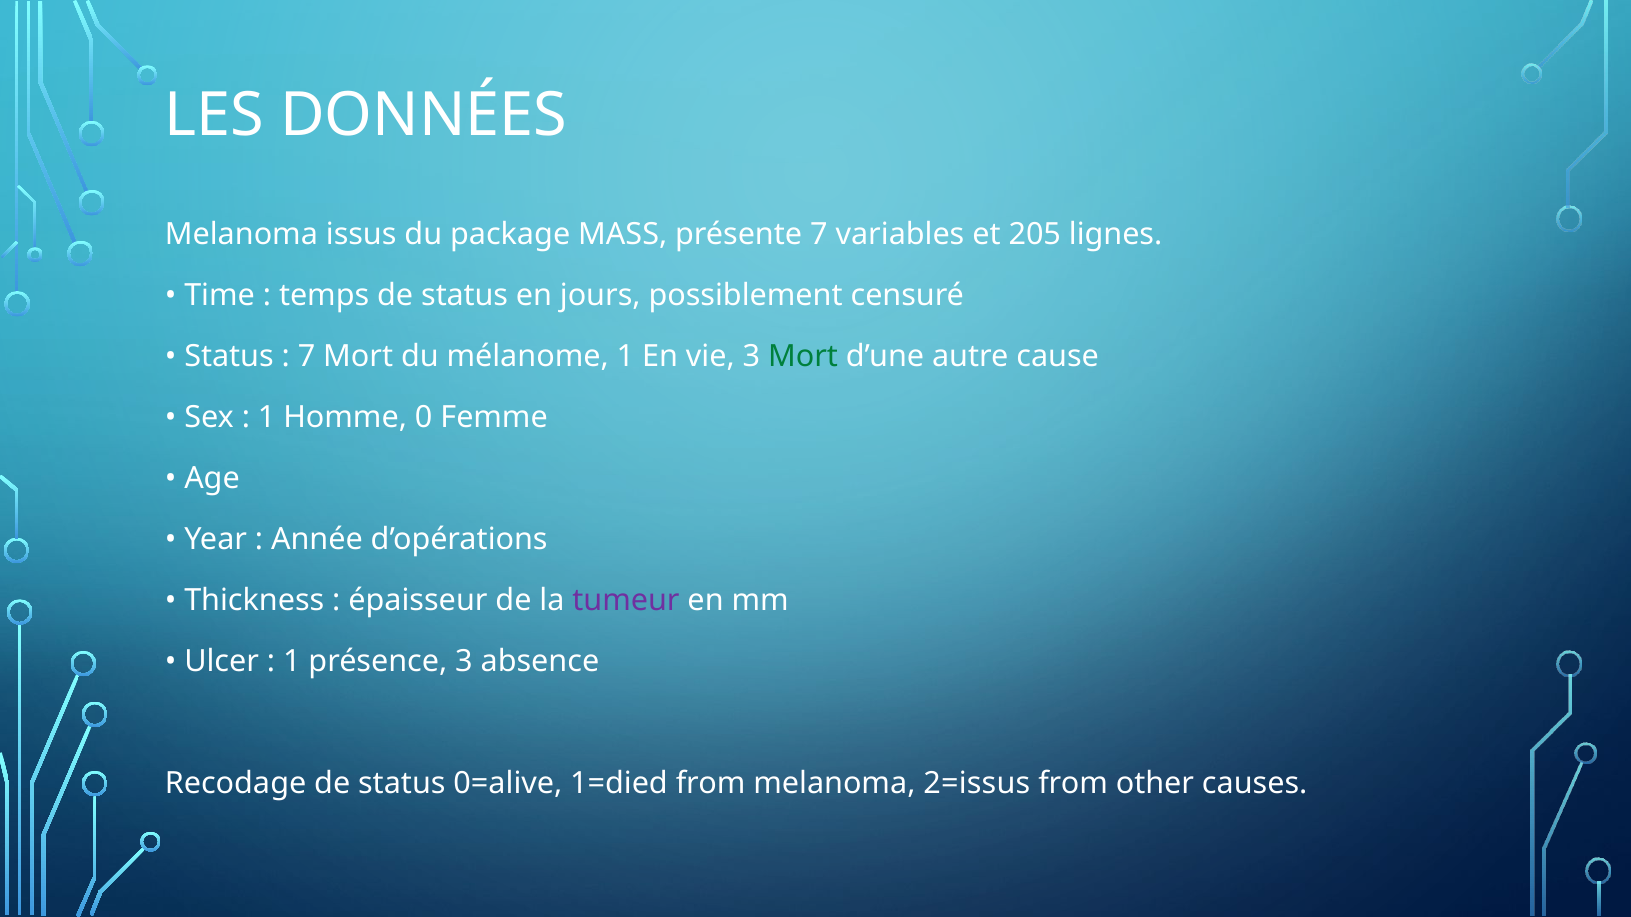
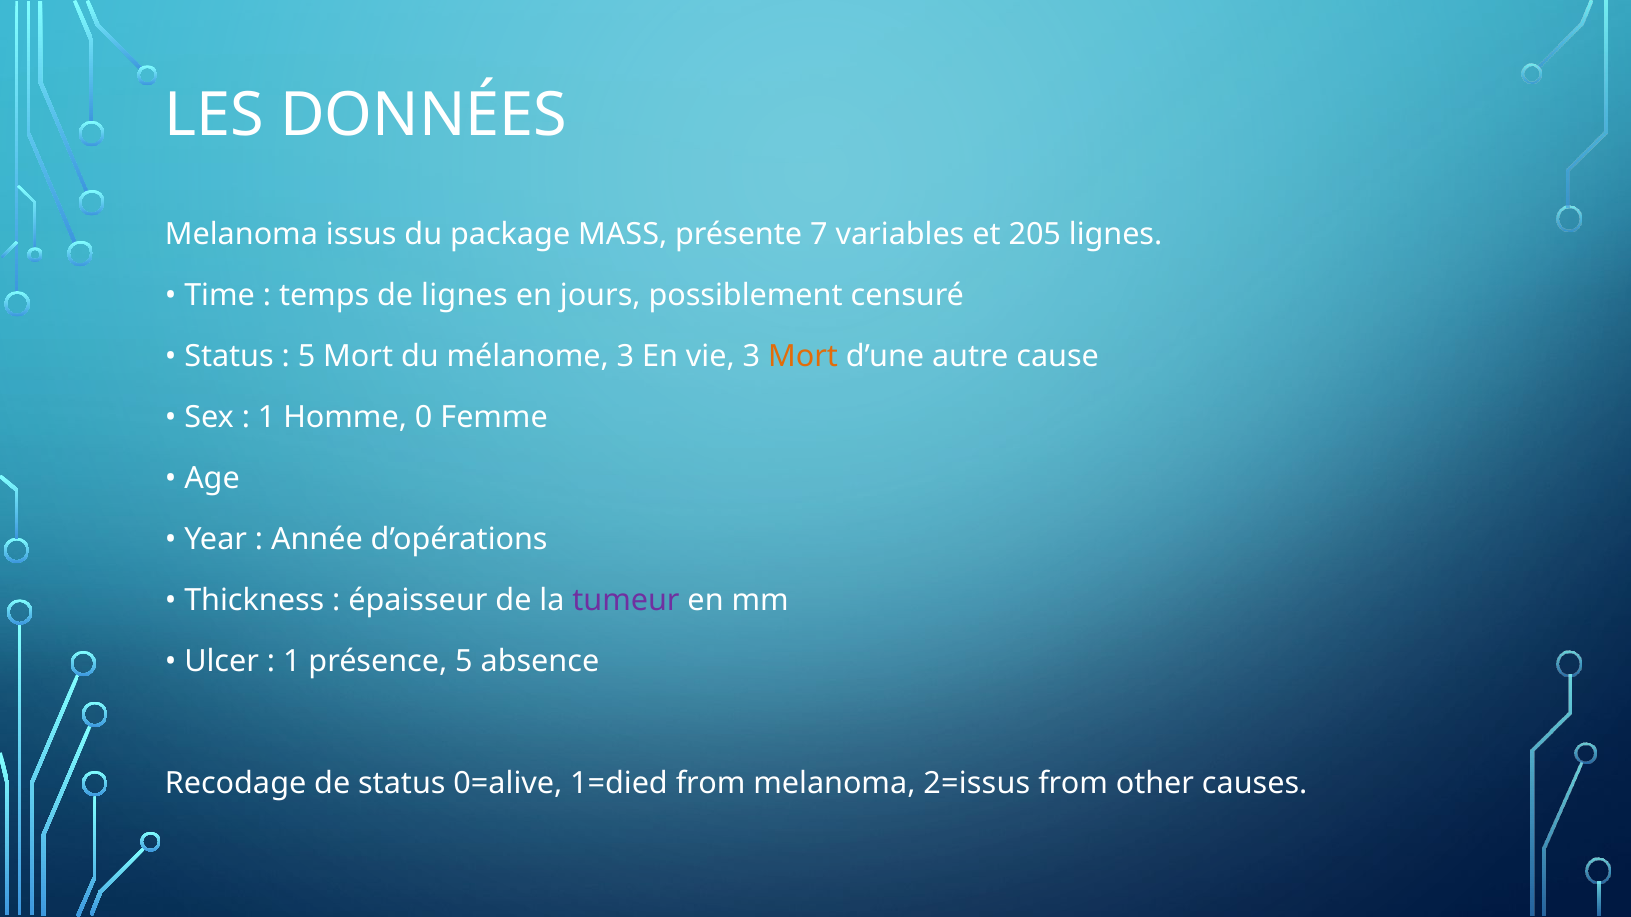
temps de status: status -> lignes (464, 295)
7: 7 -> 5 (307, 356)
mélanome 1: 1 -> 3 (625, 356)
Mort colour: green -> orange (803, 356)
présence 3: 3 -> 5 (464, 661)
